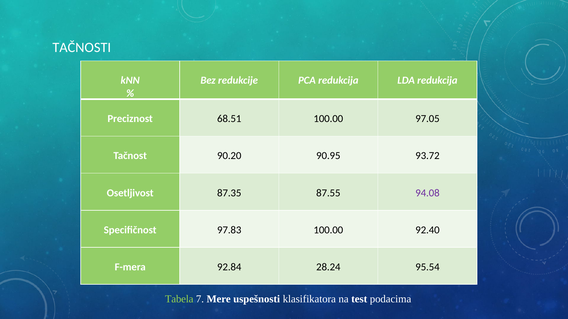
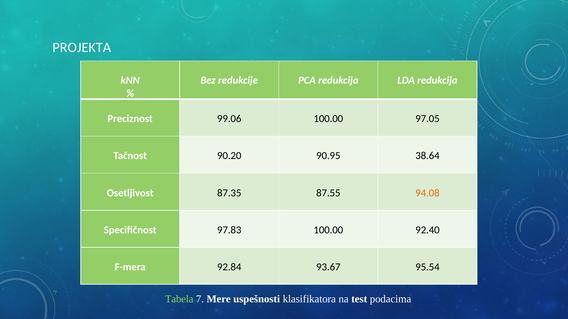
TAČNOSTI: TAČNOSTI -> PROJEKTA (82, 48)
68.51: 68.51 -> 99.06 (229, 119)
93.72: 93.72 -> 38.64 (427, 156)
94.08 colour: purple -> orange (427, 193)
28.24: 28.24 -> 93.67 (328, 267)
